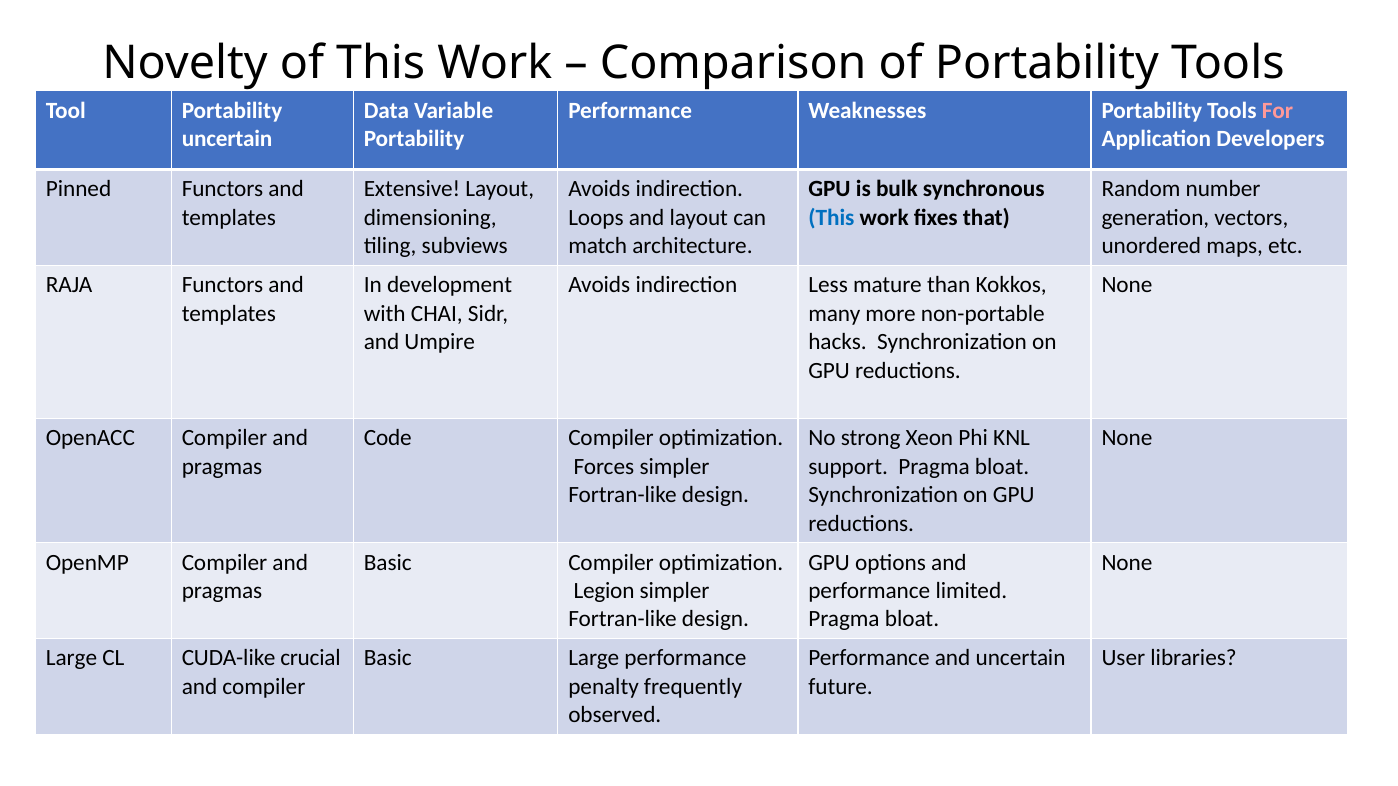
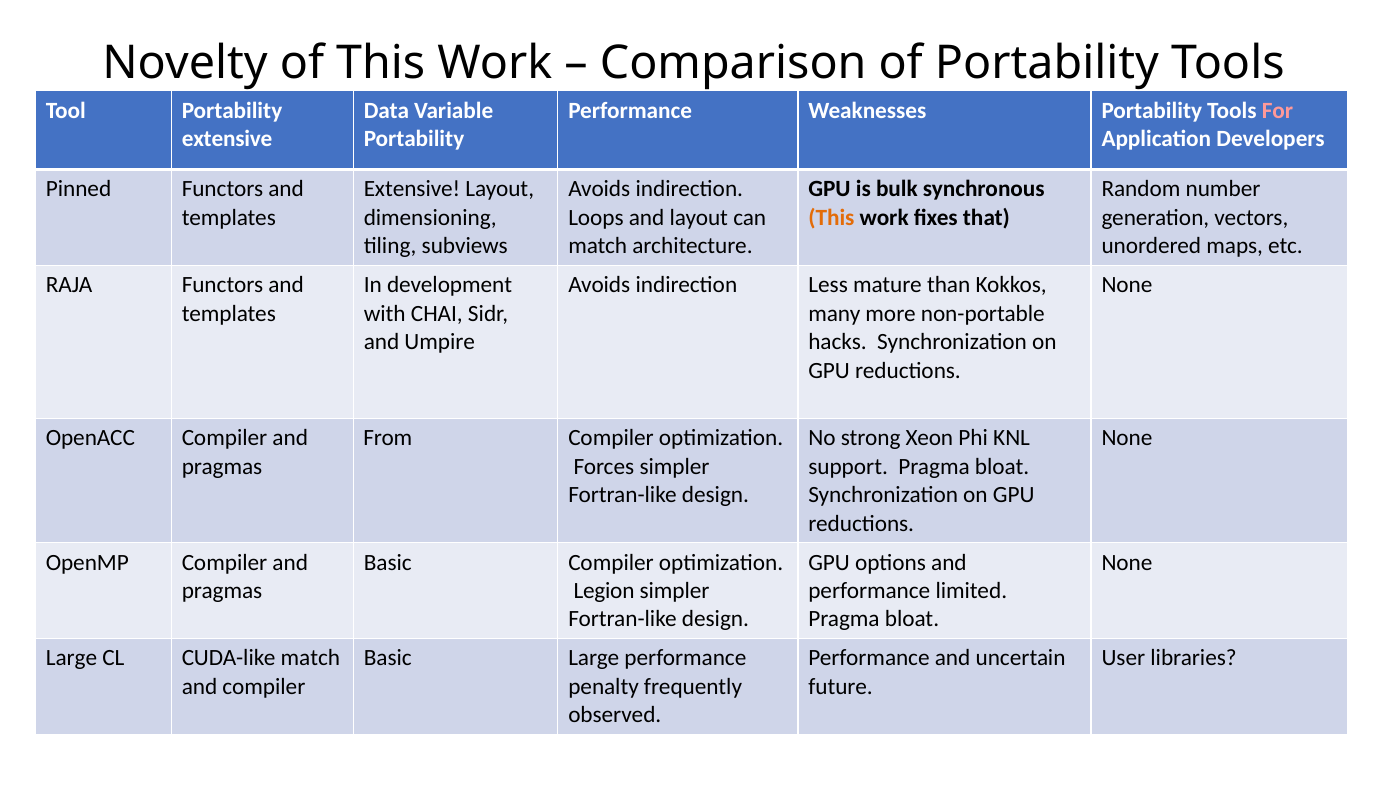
uncertain: uncertain -> extensive (227, 139)
This colour: blue -> orange (831, 218)
Code: Code -> From (388, 438)
CUDA-like crucial: crucial -> match (310, 659)
